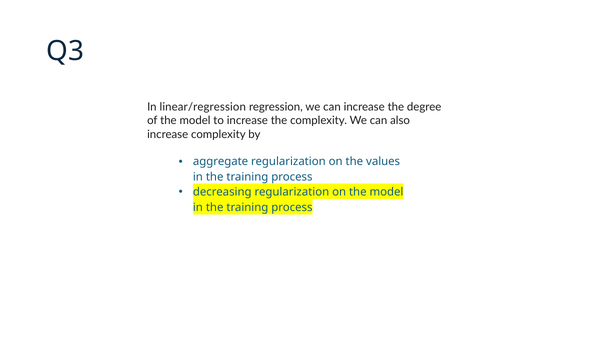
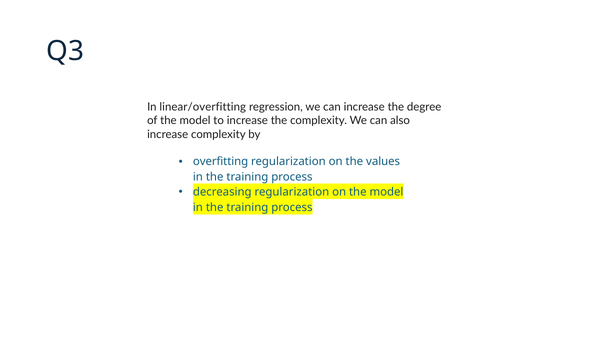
linear/regression: linear/regression -> linear/overfitting (203, 107)
aggregate: aggregate -> overfitting (221, 162)
